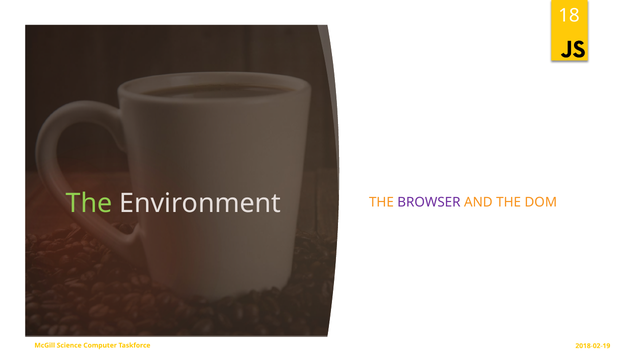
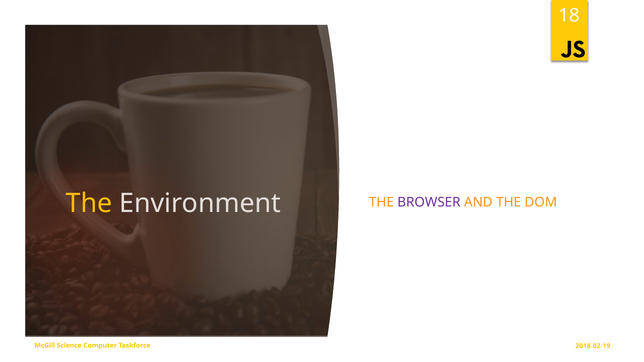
The colour: light green -> yellow (89, 204)
